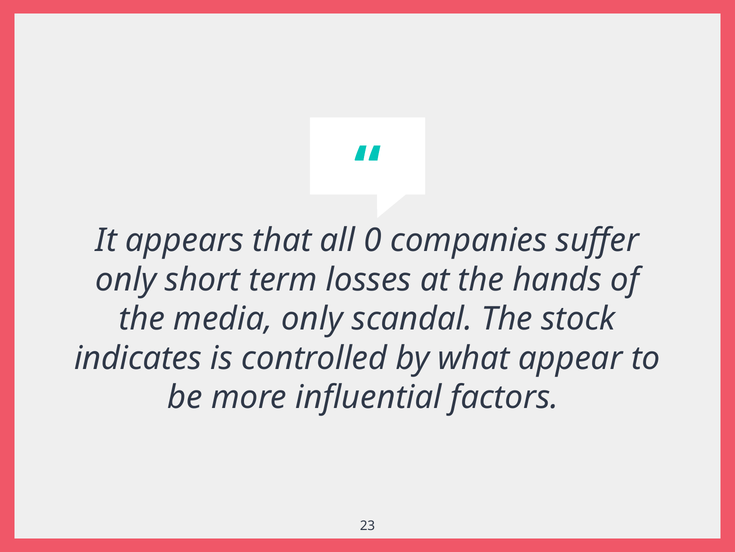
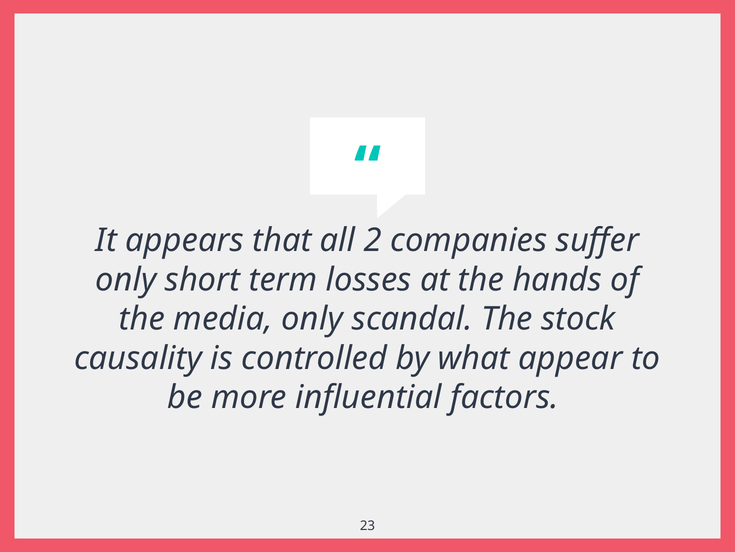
0: 0 -> 2 (373, 240)
indicates: indicates -> causality (138, 358)
